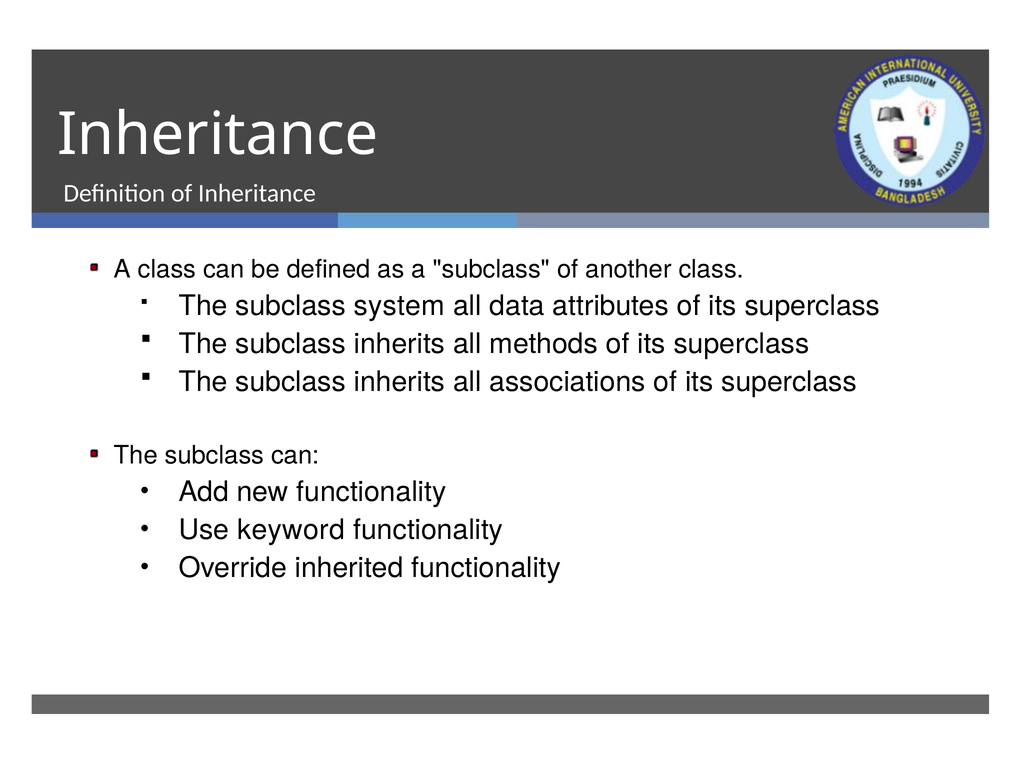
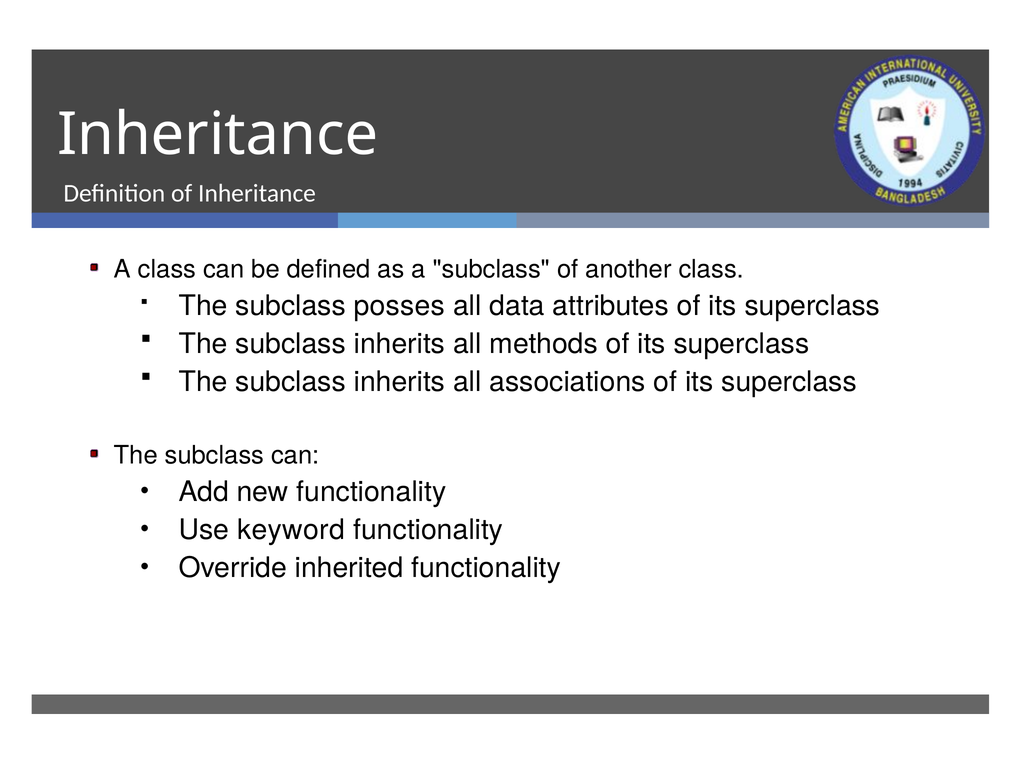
system: system -> posses (399, 306)
